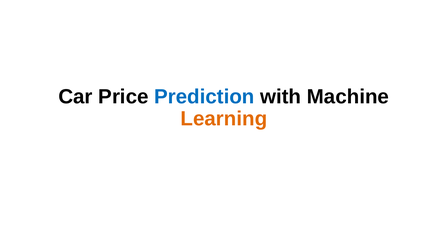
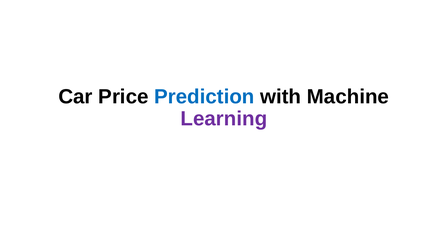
Learning colour: orange -> purple (224, 119)
